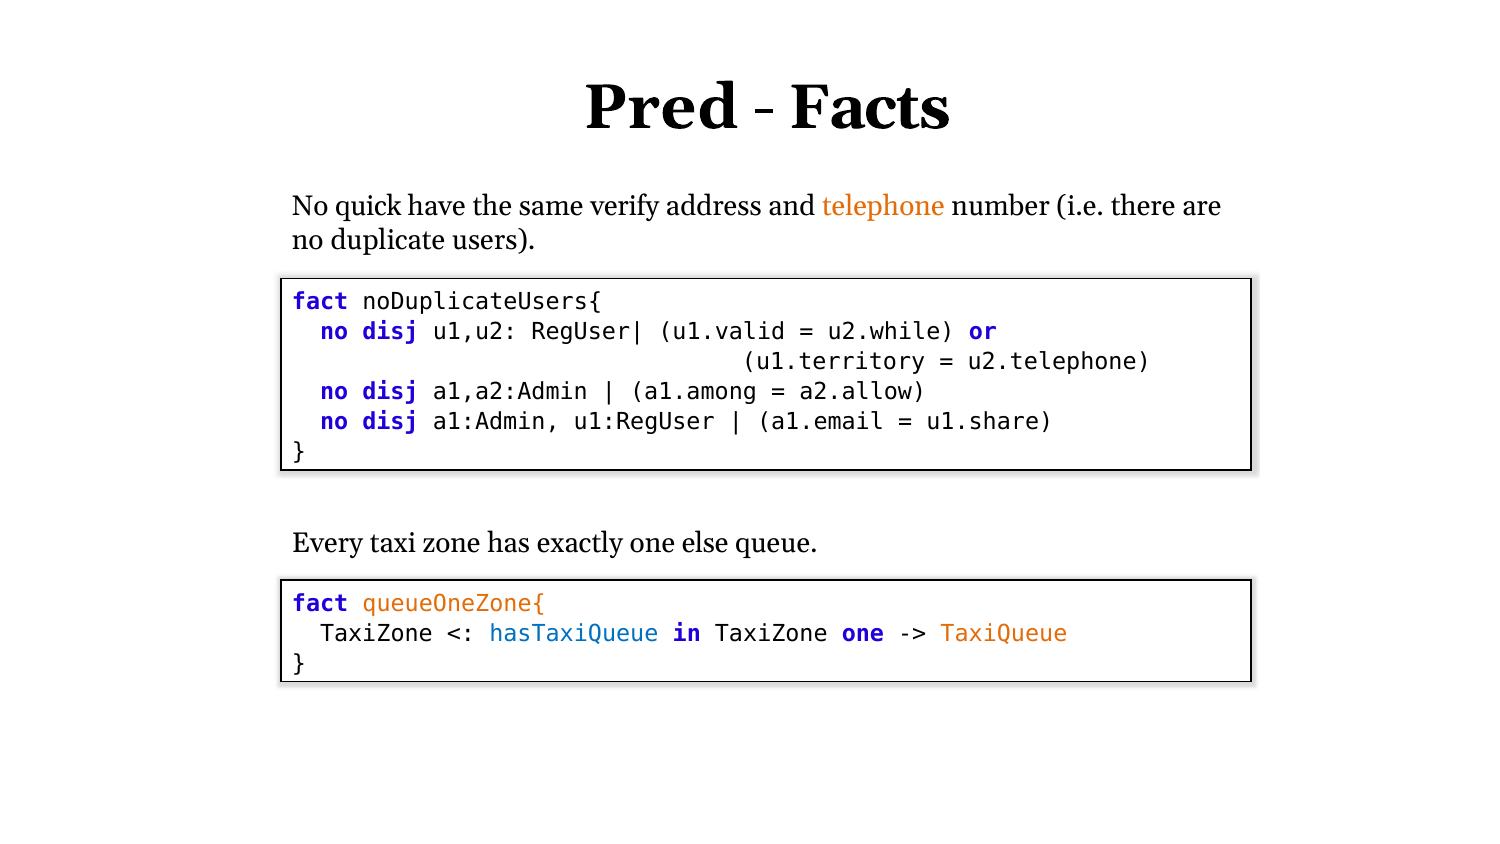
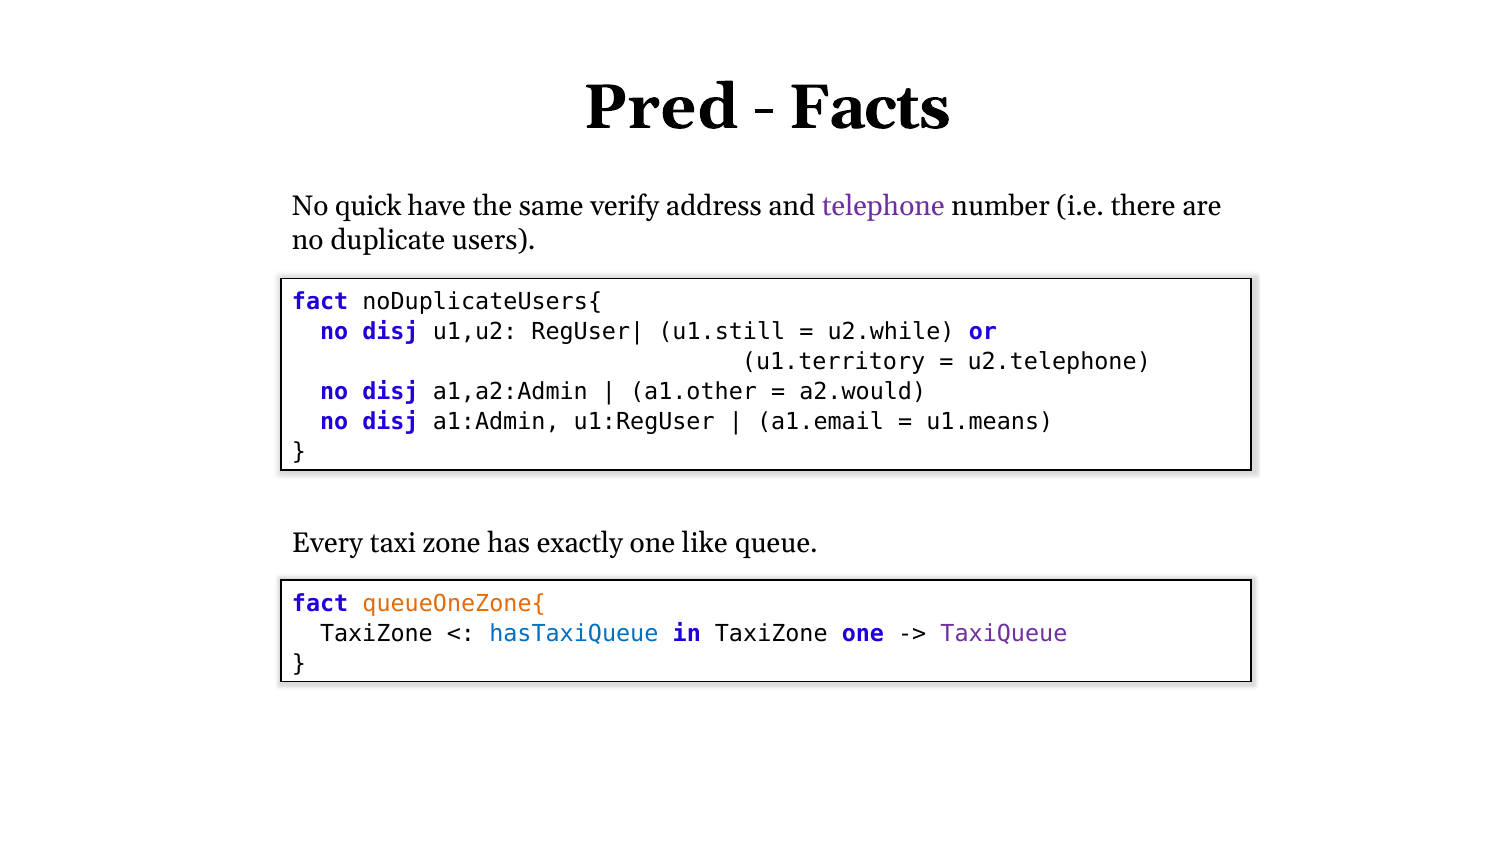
telephone colour: orange -> purple (883, 206)
u1.valid: u1.valid -> u1.still (722, 332)
a1.among: a1.among -> a1.other (694, 392)
a2.allow: a2.allow -> a2.would (863, 392)
u1.share: u1.share -> u1.means (990, 422)
else: else -> like (705, 543)
TaxiQueue colour: orange -> purple (1004, 633)
